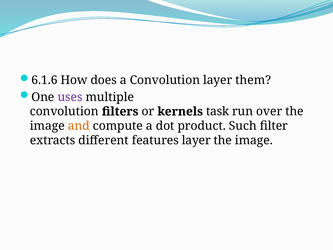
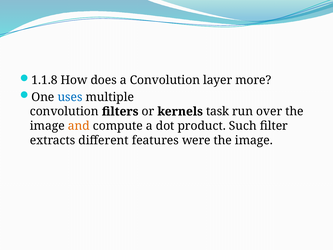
6.1.6: 6.1.6 -> 1.1.8 (44, 80)
them: them -> more (253, 80)
uses colour: purple -> blue (70, 97)
features layer: layer -> were (196, 140)
